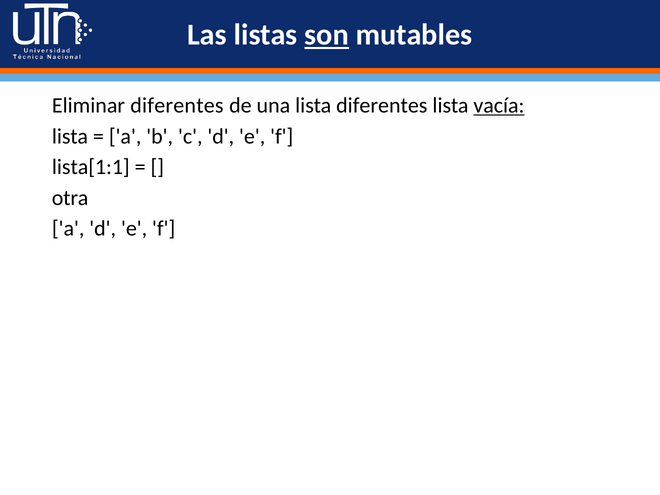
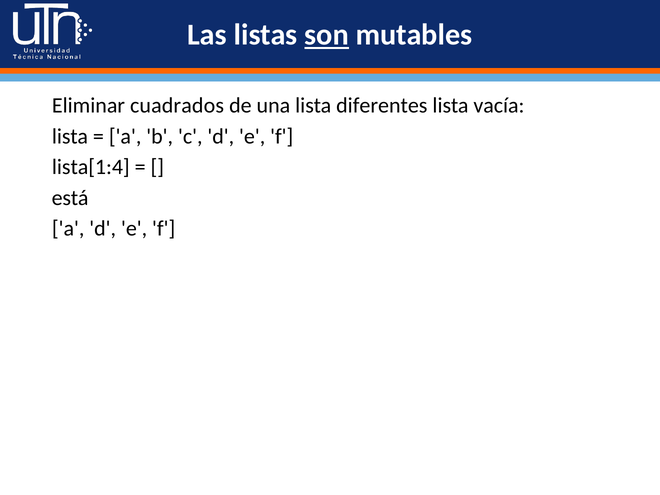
Eliminar diferentes: diferentes -> cuadrados (177, 106)
vacía underline: present -> none (499, 106)
lista[1:1: lista[1:1 -> lista[1:4 (91, 167)
otra: otra -> está (70, 198)
